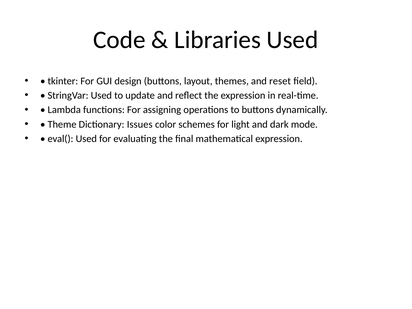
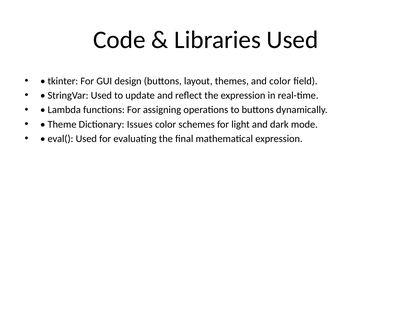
and reset: reset -> color (280, 81)
